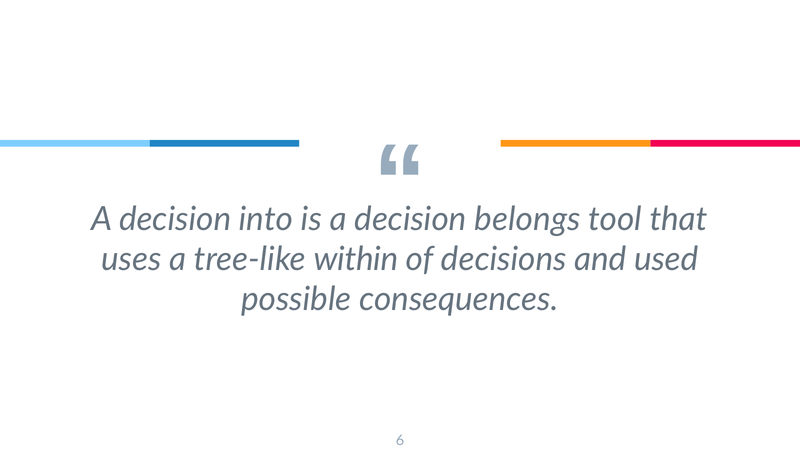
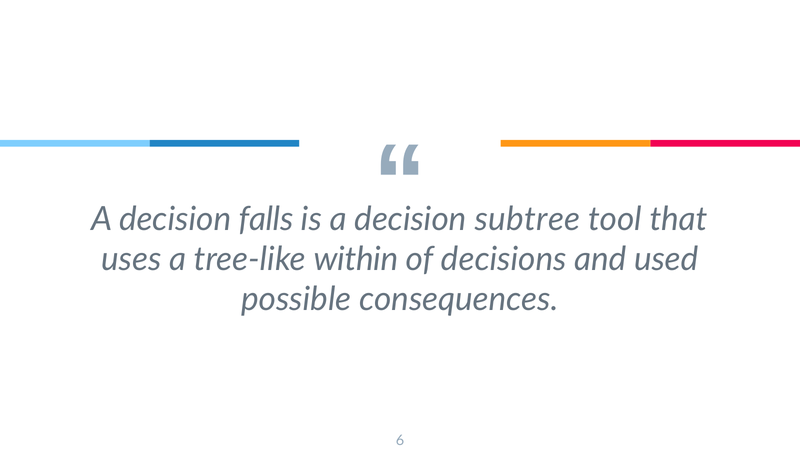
into: into -> falls (266, 219)
belongs: belongs -> subtree (527, 219)
